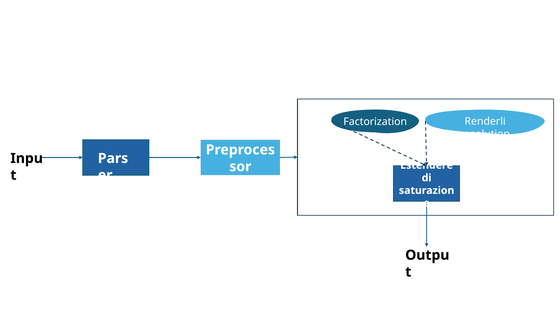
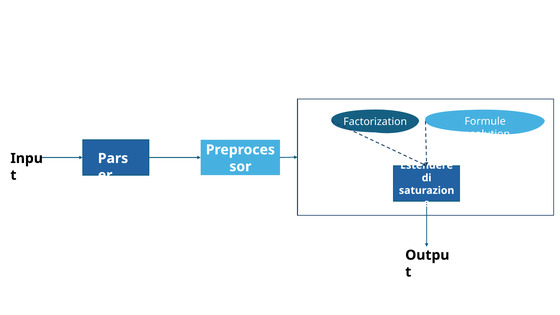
Renderli: Renderli -> Formule (485, 122)
